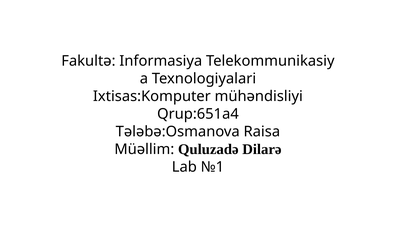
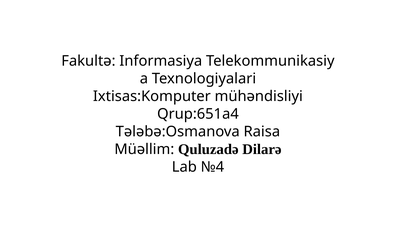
№1: №1 -> №4 (212, 167)
